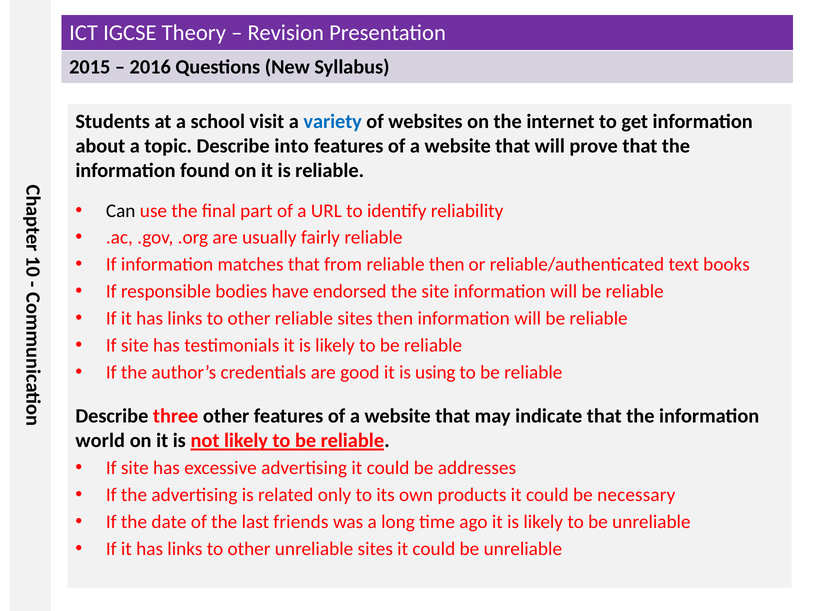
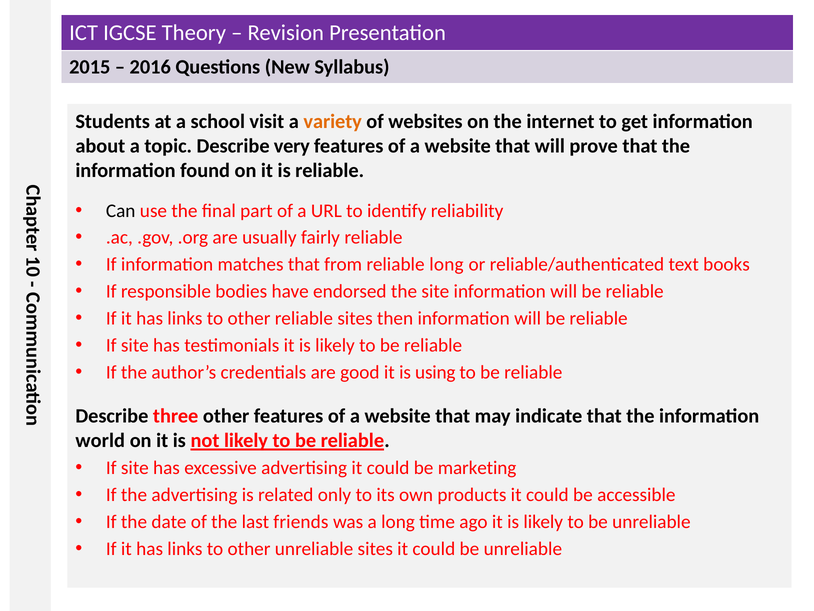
variety colour: blue -> orange (333, 122)
into: into -> very (292, 146)
reliable then: then -> long (446, 264)
addresses: addresses -> marketing (477, 468)
necessary: necessary -> accessible (636, 495)
